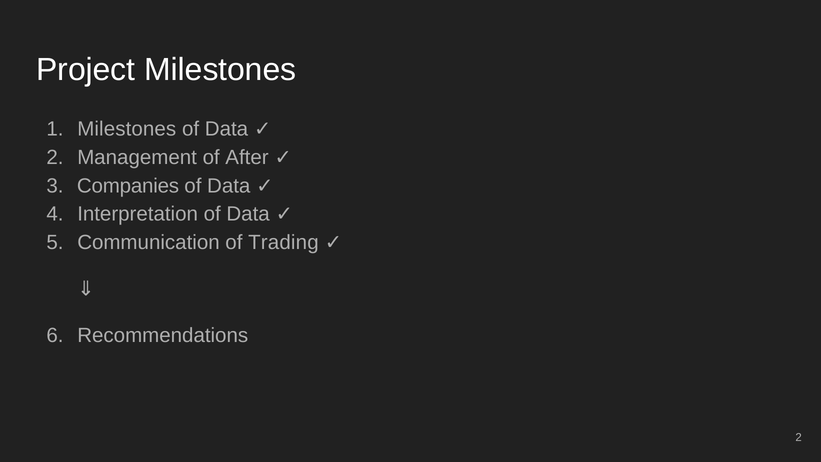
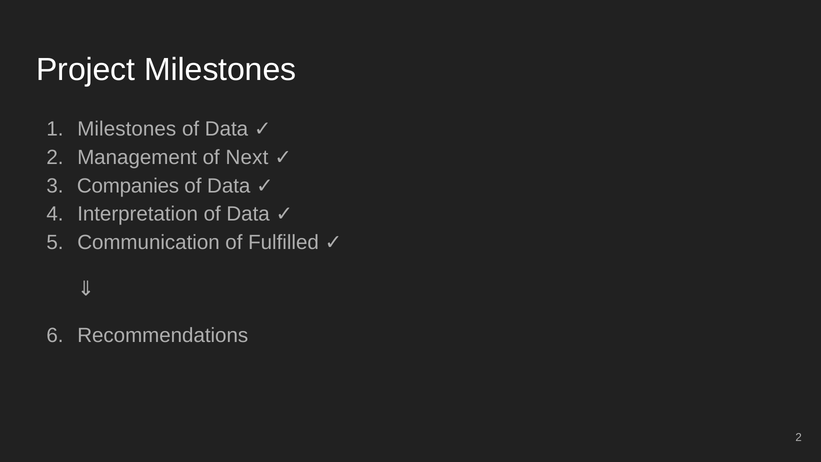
After: After -> Next (247, 157)
Trading: Trading -> Fulfilled (283, 242)
